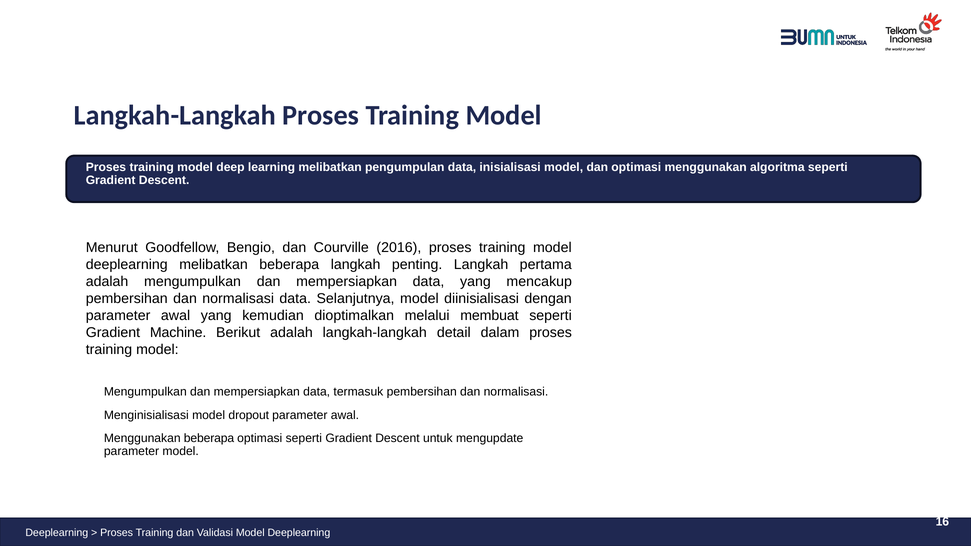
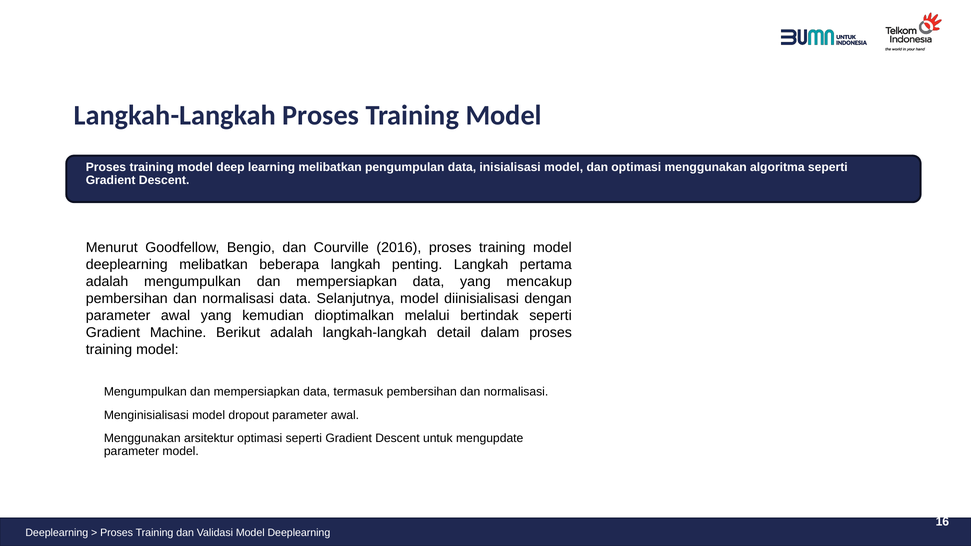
membuat: membuat -> bertindak (489, 316)
Menggunakan beberapa: beberapa -> arsitektur (209, 438)
